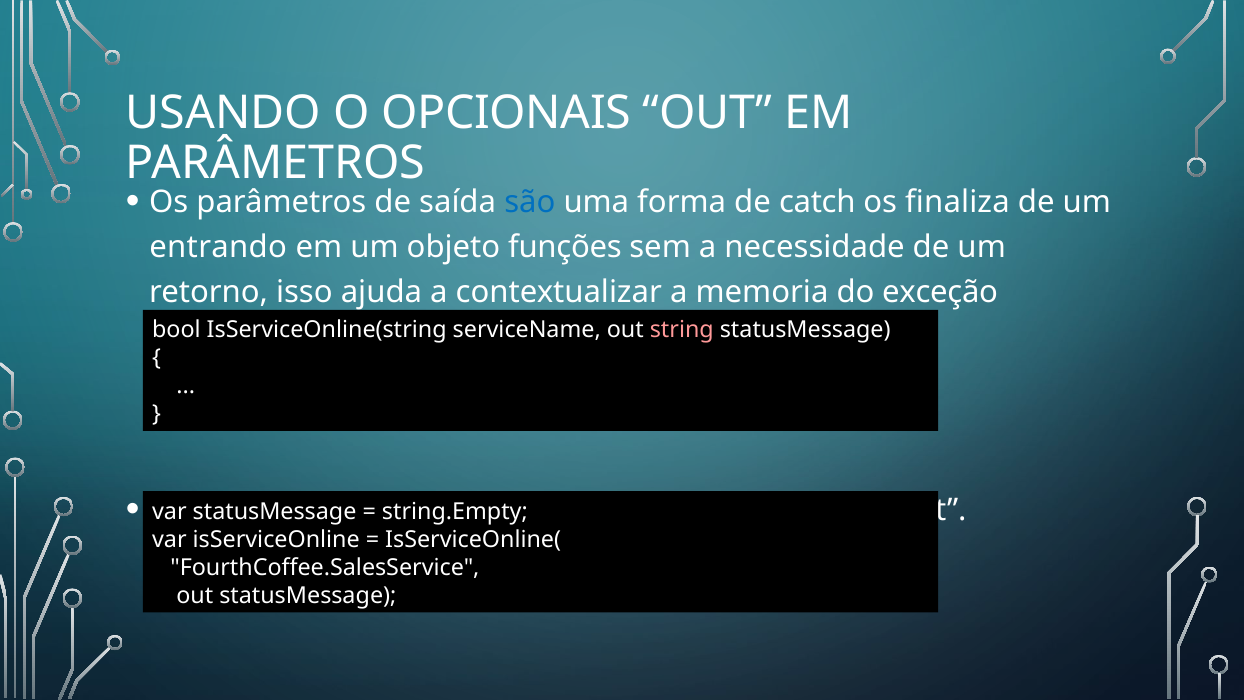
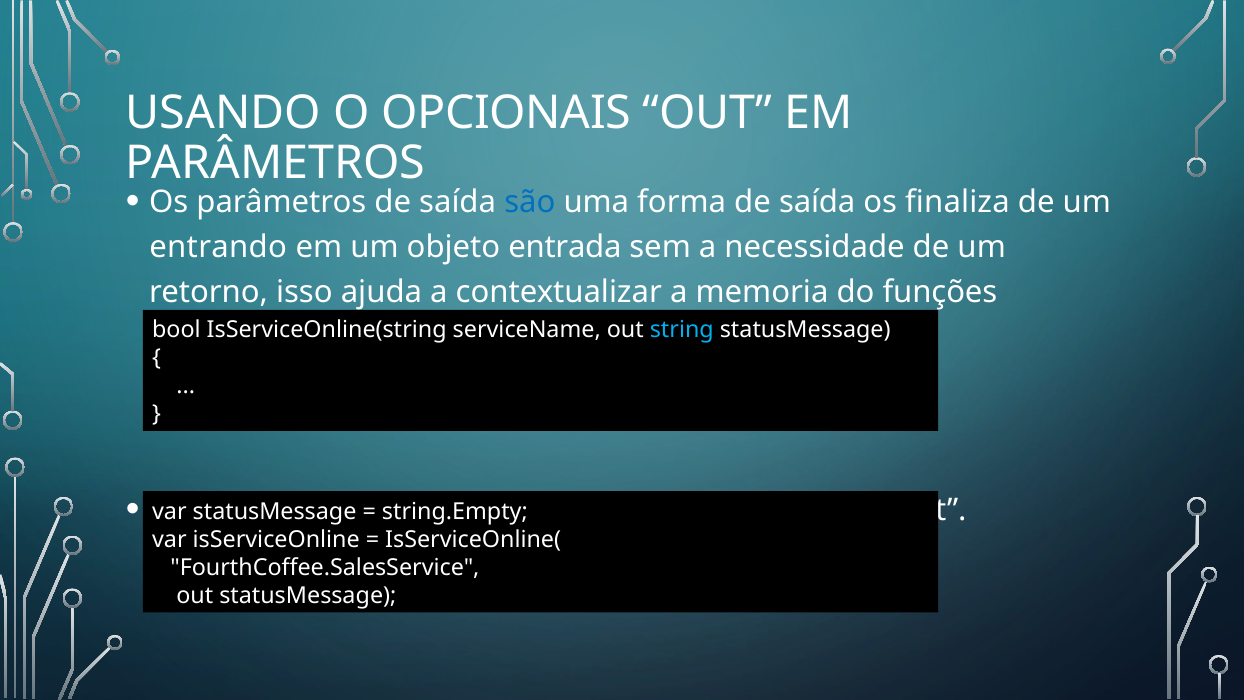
forma de catch: catch -> saída (817, 202)
funções: funções -> entrada (565, 247)
exceção: exceção -> funções (940, 292)
string colour: pink -> light blue (682, 330)
